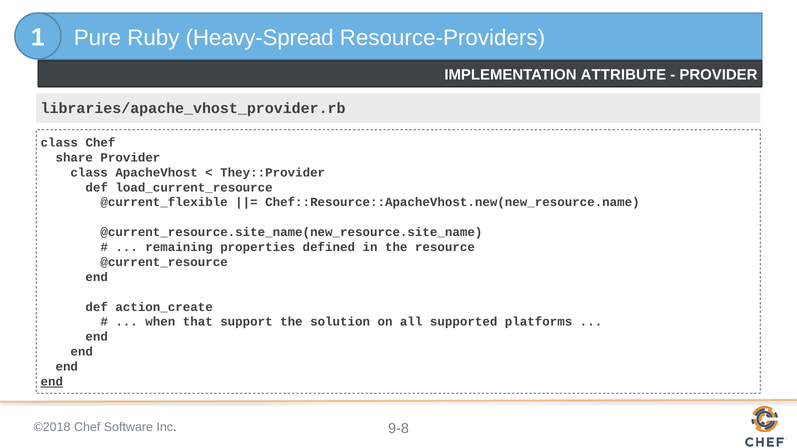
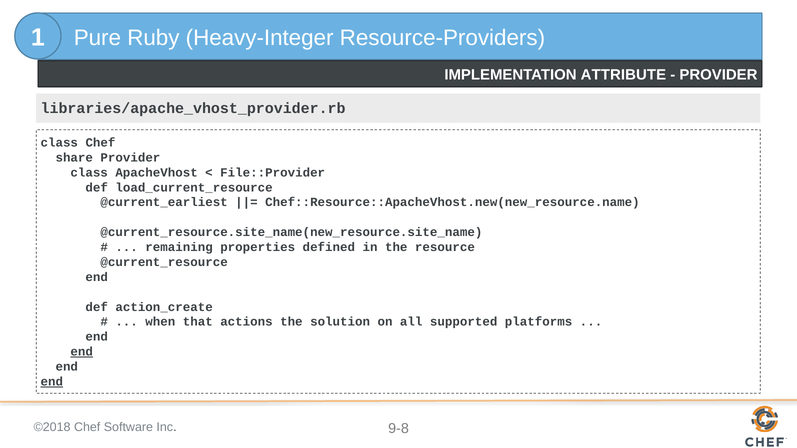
Heavy-Spread: Heavy-Spread -> Heavy-Integer (260, 38)
They::Provider: They::Provider -> File::Provider (273, 173)
@current_flexible: @current_flexible -> @current_earliest (164, 203)
support: support -> actions (246, 322)
end underline: none -> present (82, 352)
